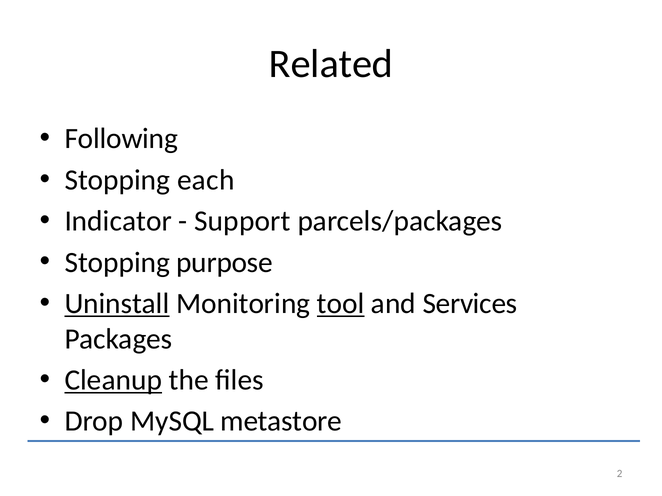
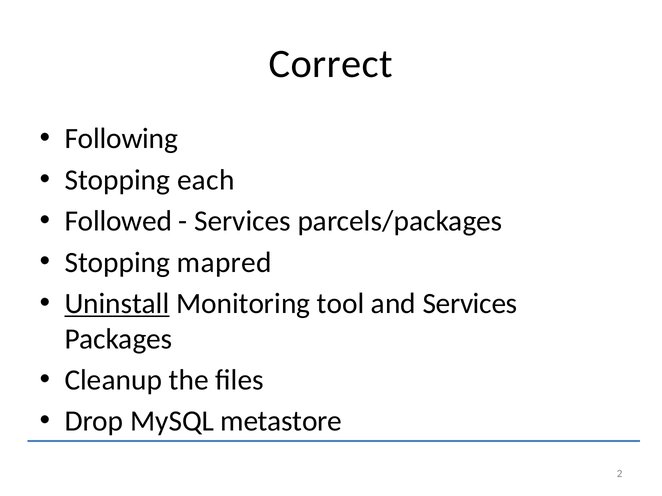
Related: Related -> Correct (331, 64)
Indicator: Indicator -> Followed (118, 221)
Support: Support -> Services (242, 221)
purpose: purpose -> mapred (224, 263)
tool underline: present -> none (341, 304)
Cleanup underline: present -> none (113, 380)
